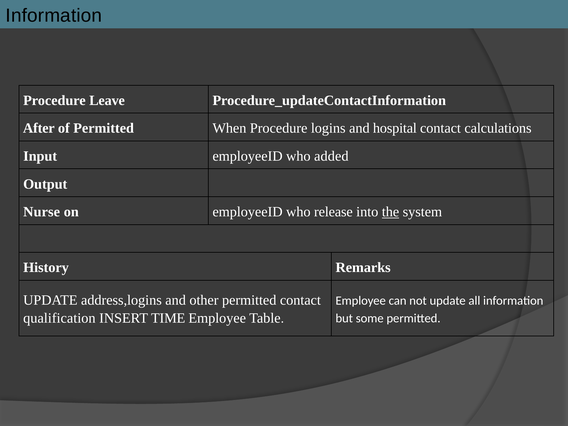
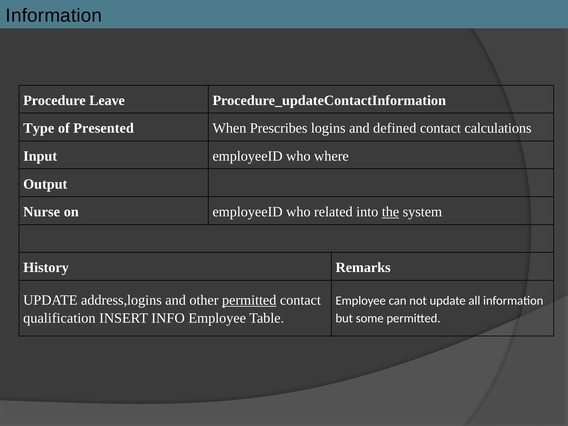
After: After -> Type (39, 128)
of Permitted: Permitted -> Presented (104, 128)
When Procedure: Procedure -> Prescribes (279, 128)
hospital: hospital -> defined (395, 128)
added: added -> where (331, 156)
release: release -> related (333, 212)
permitted underline: none -> present (249, 300)
TIME: TIME -> INFO (168, 318)
